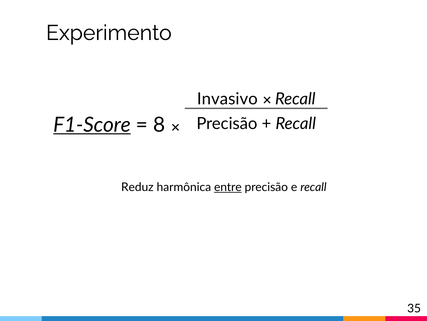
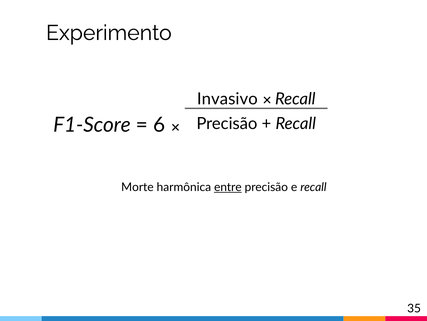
F1-Score underline: present -> none (92, 125)
8: 8 -> 6 (159, 125)
Reduz: Reduz -> Morte (137, 187)
